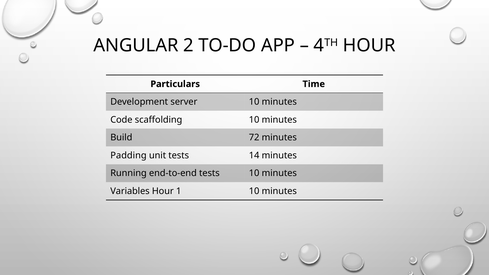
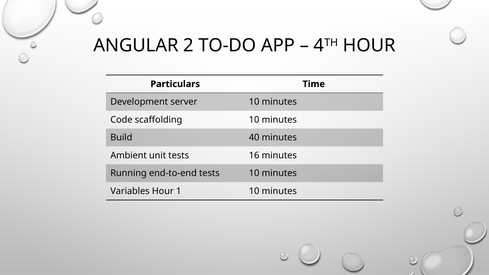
72: 72 -> 40 (254, 138)
Padding: Padding -> Ambient (129, 155)
14: 14 -> 16 (254, 155)
